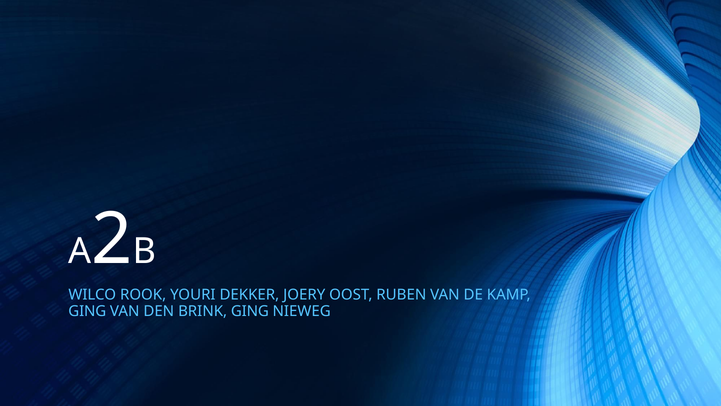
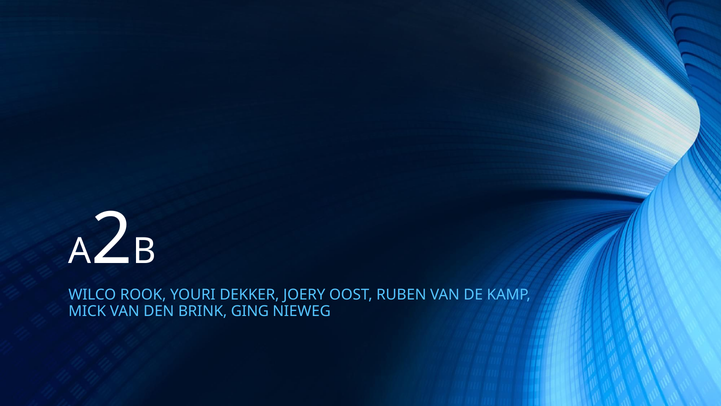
GING: GING -> MICK (87, 311)
